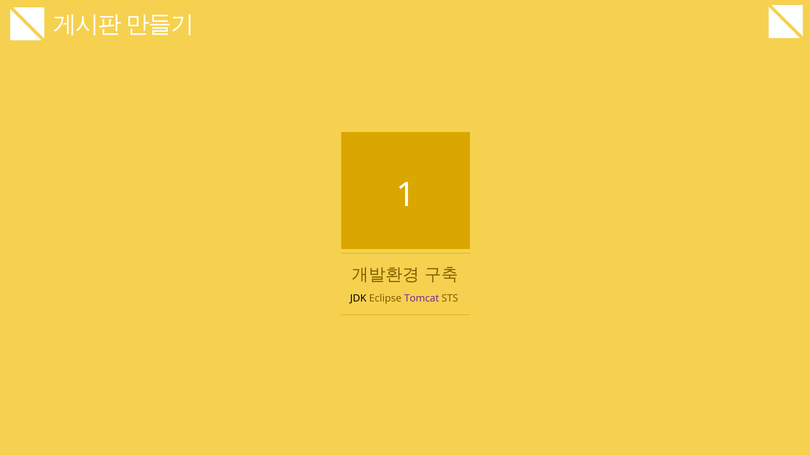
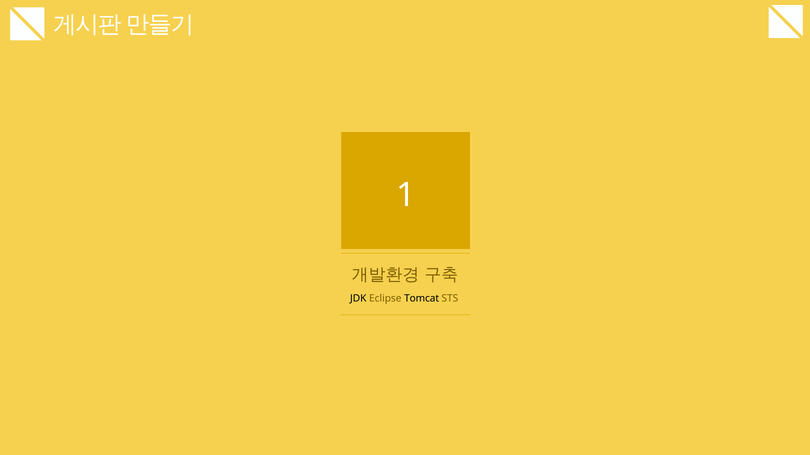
Tomcat colour: purple -> black (422, 299)
